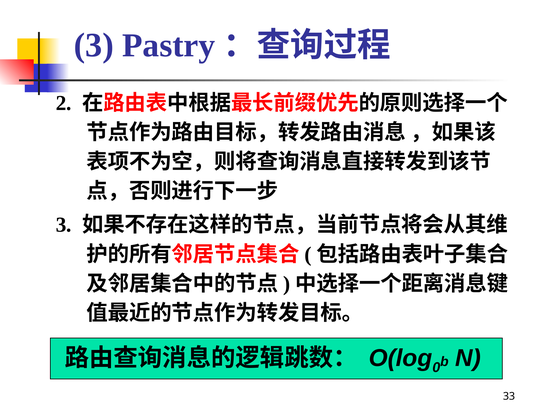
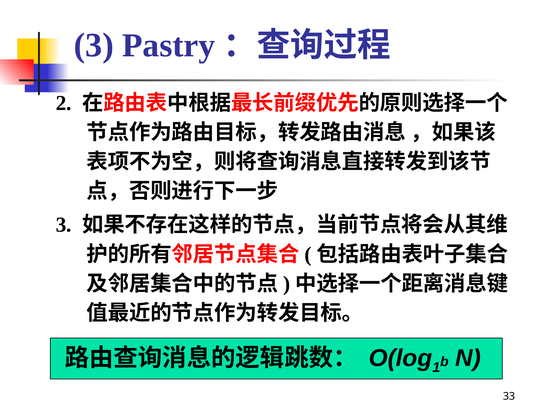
0: 0 -> 1 (436, 368)
